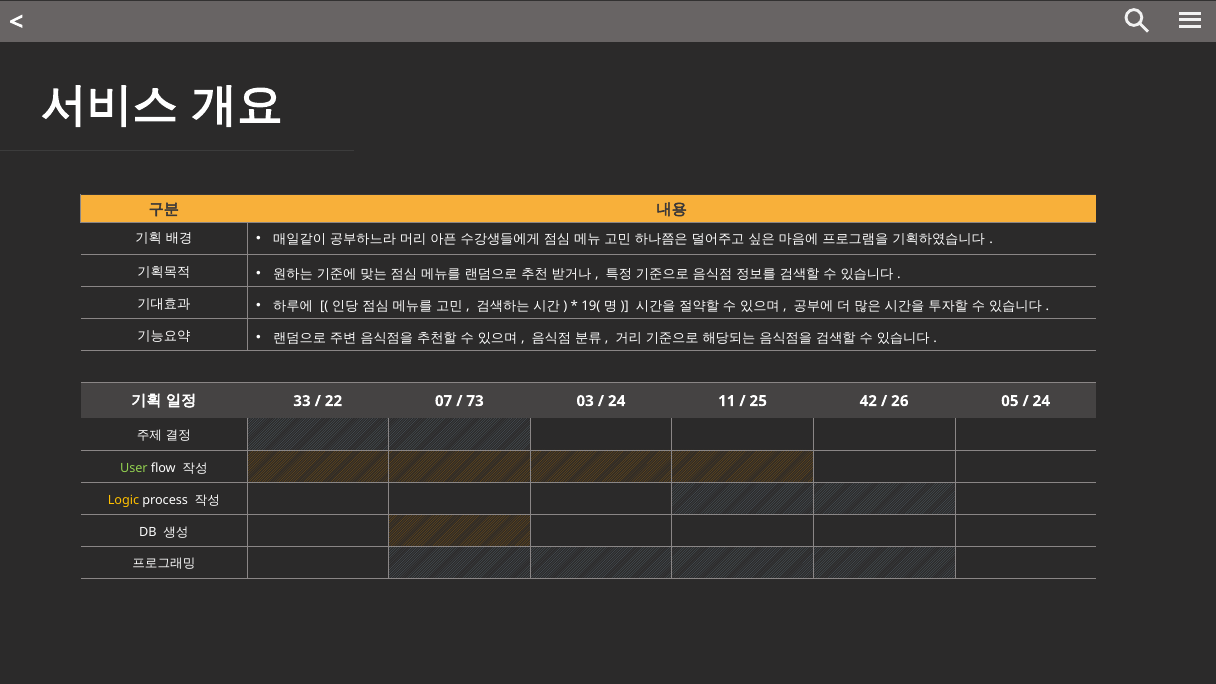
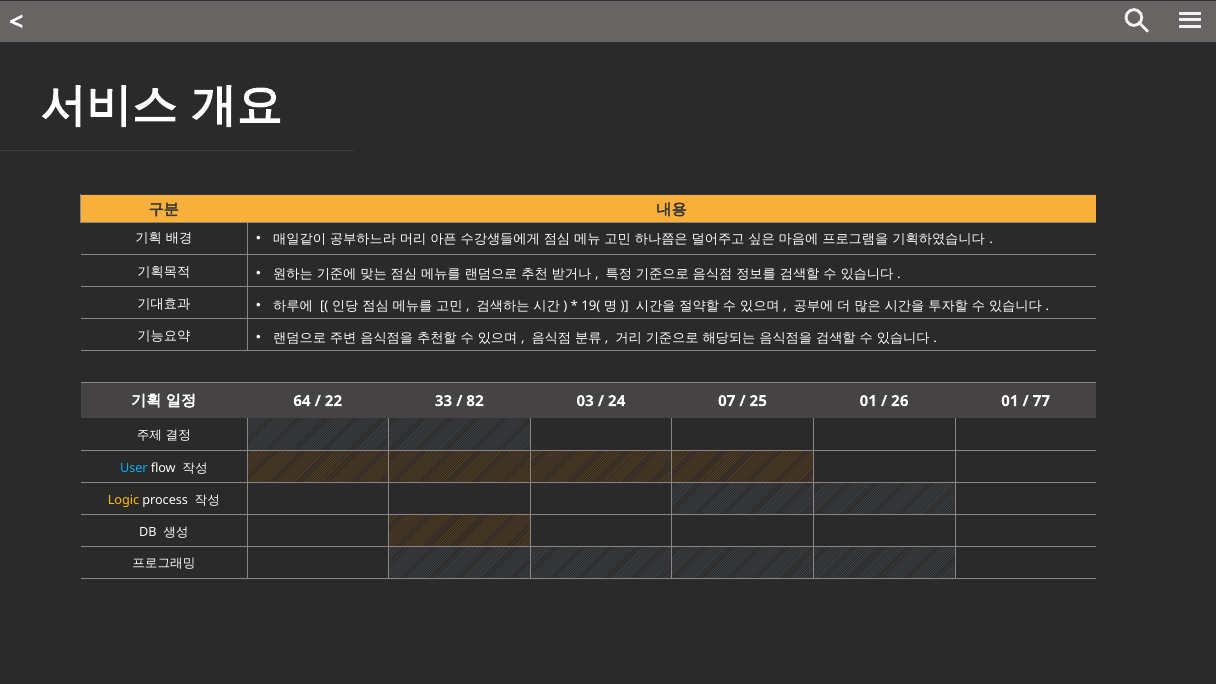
33: 33 -> 64 (302, 401)
07: 07 -> 33 (444, 401)
73: 73 -> 82 (475, 401)
11: 11 -> 07 (727, 401)
25 42: 42 -> 01 (868, 401)
26 05: 05 -> 01 (1010, 401)
24: 24 -> 77 (1041, 401)
User colour: light green -> light blue (134, 468)
